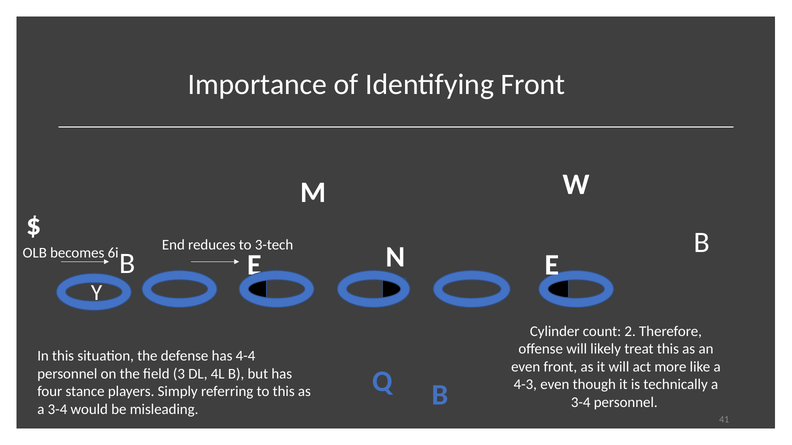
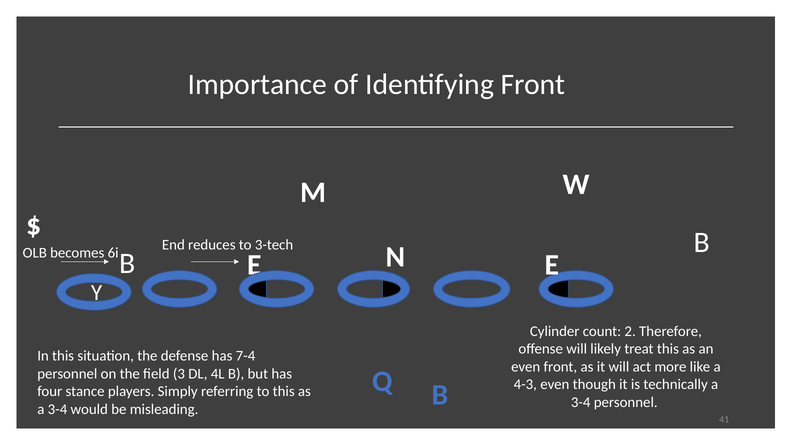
4-4: 4-4 -> 7-4 (246, 356)
